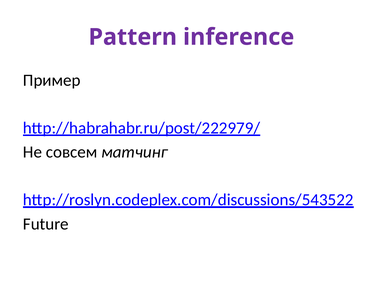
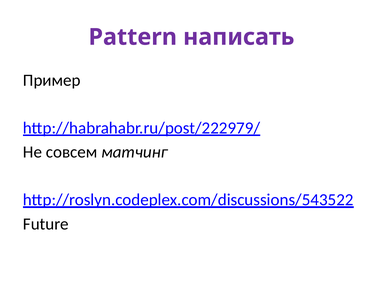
inference: inference -> написать (239, 37)
